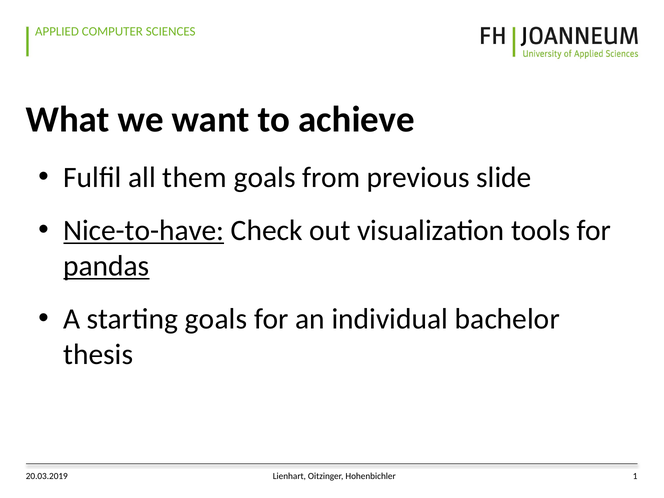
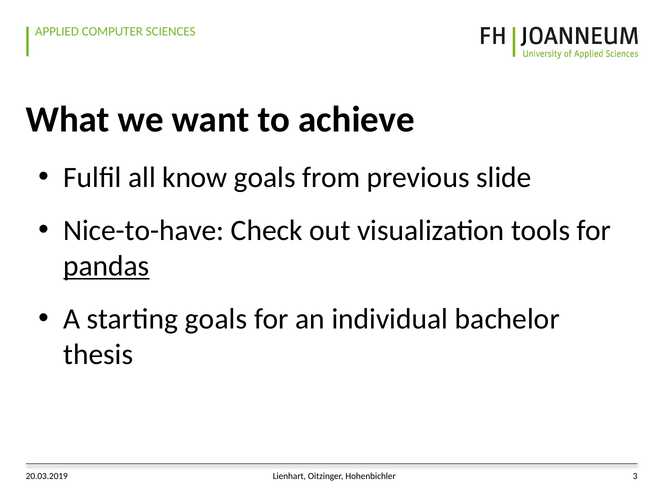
them: them -> know (195, 178)
Nice-to-have underline: present -> none (144, 231)
1: 1 -> 3 (635, 476)
